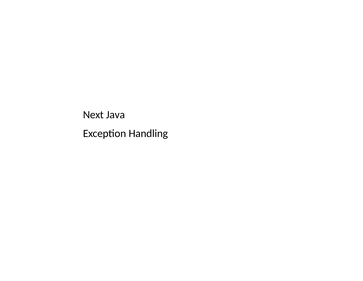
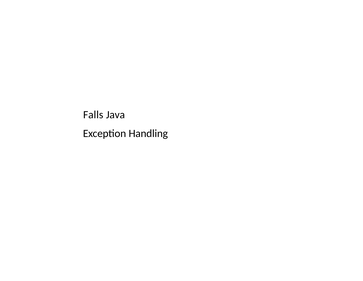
Next: Next -> Falls (93, 115)
